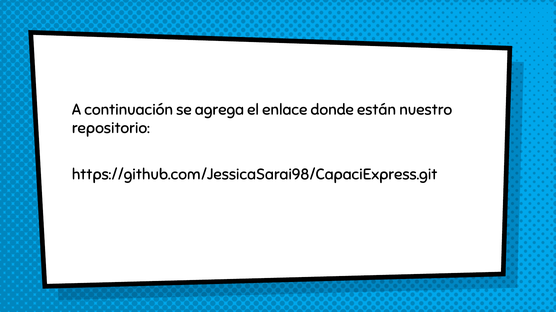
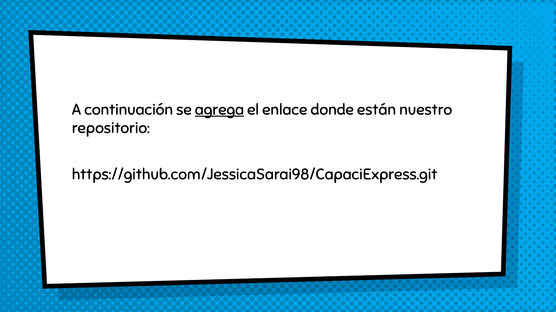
agrega underline: none -> present (219, 110)
